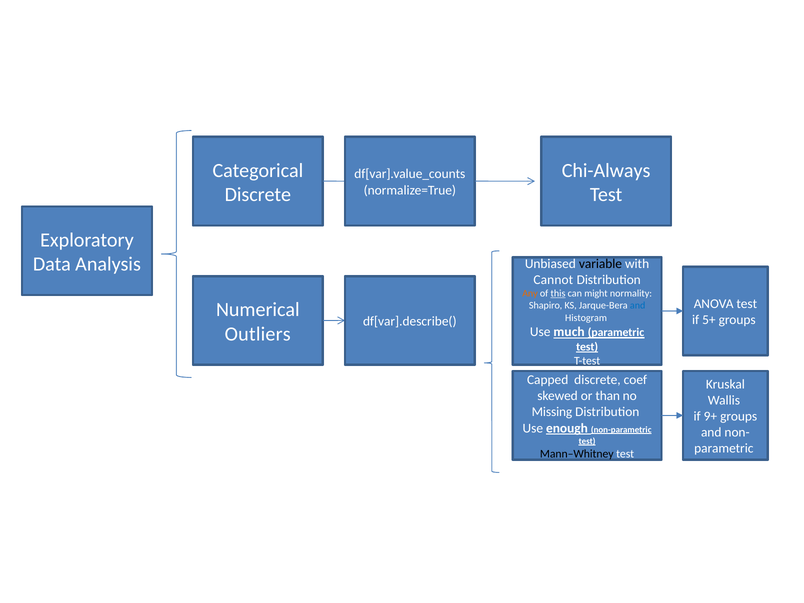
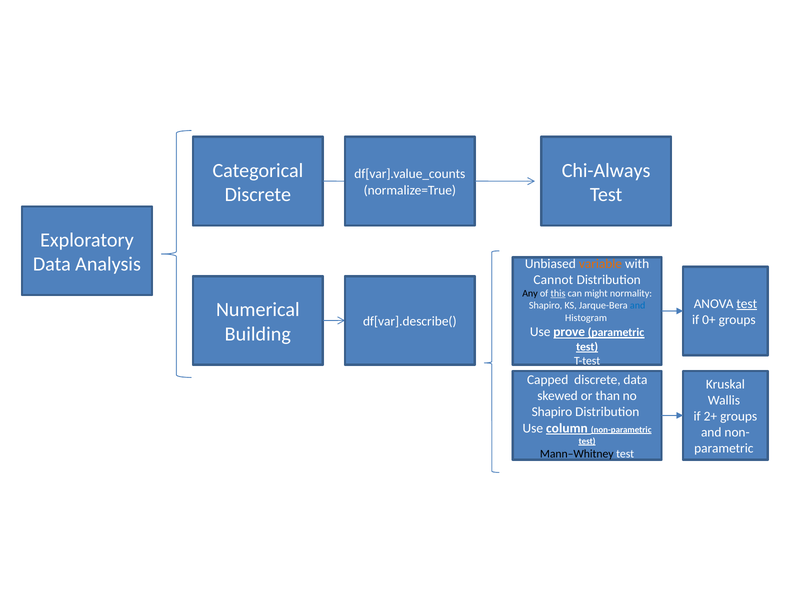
variable colour: black -> orange (600, 264)
Any colour: orange -> black (530, 294)
test underline: none -> present (747, 304)
5+: 5+ -> 0+ (709, 320)
Outliers: Outliers -> Building (258, 334)
much: much -> prove (569, 332)
discrete coef: coef -> data (635, 380)
Missing: Missing -> Shapiro (552, 412)
9+: 9+ -> 2+ (710, 416)
enough: enough -> column (567, 428)
